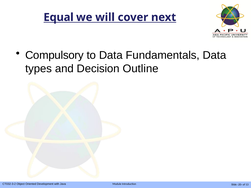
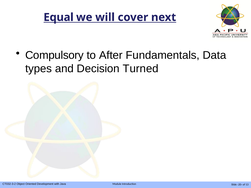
to Data: Data -> After (111, 55)
Outline: Outline -> Turned (141, 69)
